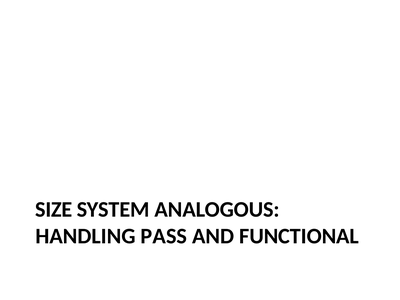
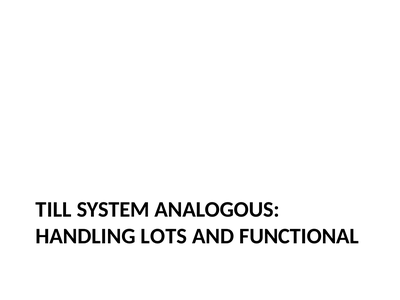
SIZE: SIZE -> TILL (54, 210)
PASS: PASS -> LOTS (164, 236)
